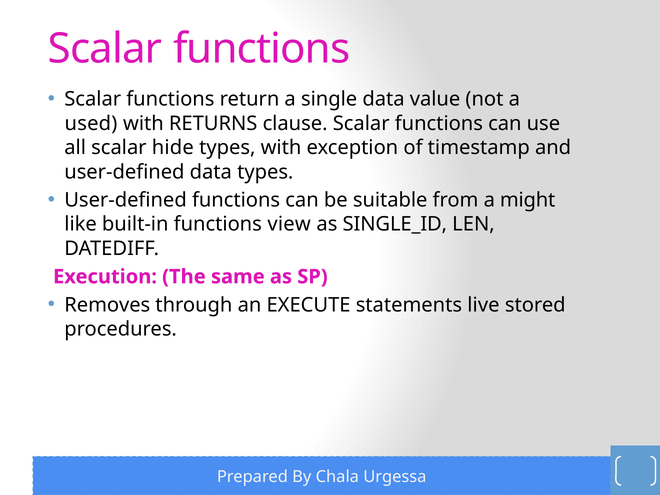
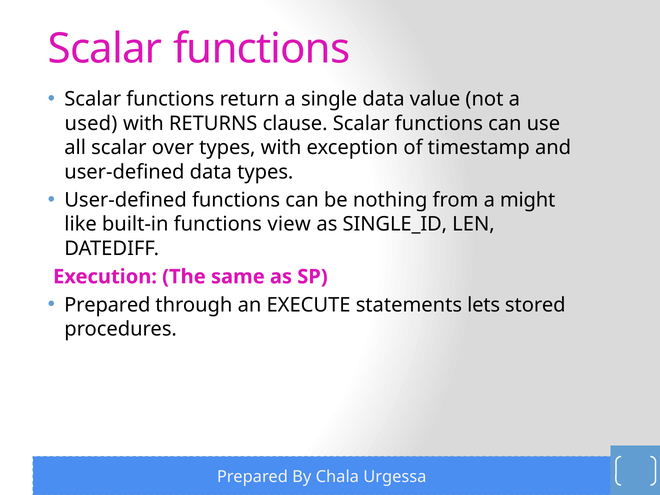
hide: hide -> over (173, 148)
suitable: suitable -> nothing (390, 200)
Removes: Removes -> Prepared (107, 305)
live: live -> lets (484, 305)
